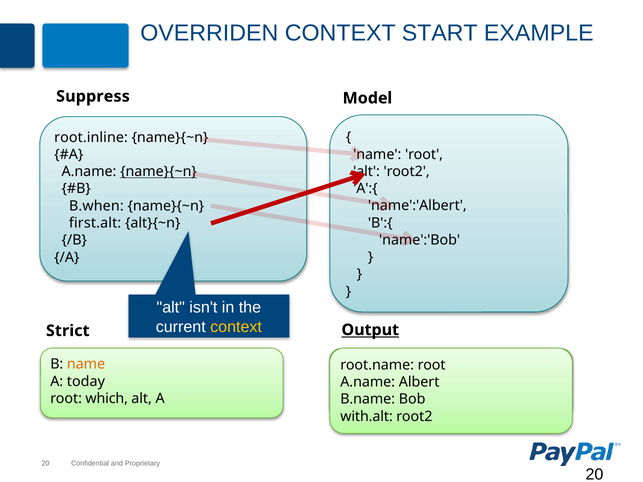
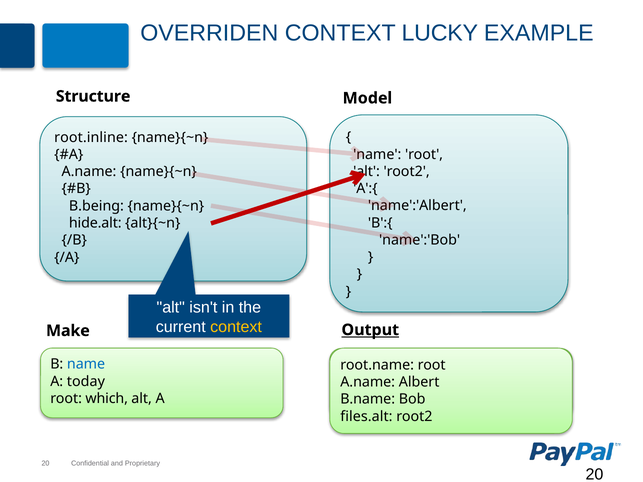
START: START -> LUCKY (440, 33)
Suppress: Suppress -> Structure (93, 96)
name}{~n underline: present -> none (159, 172)
B.when: B.when -> B.being (96, 206)
first.alt: first.alt -> hide.alt (95, 223)
Strict: Strict -> Make (68, 331)
name colour: orange -> blue (86, 364)
with.alt: with.alt -> files.alt (366, 417)
